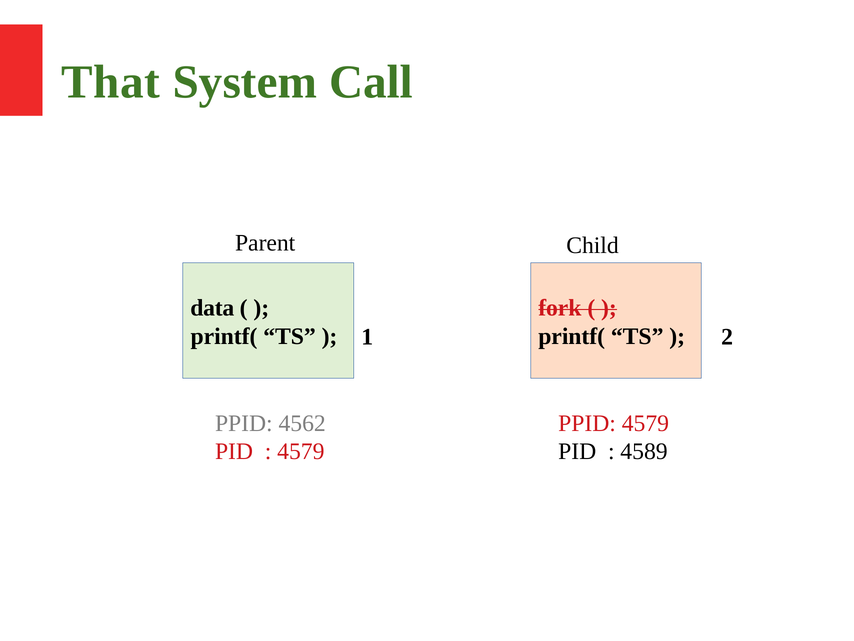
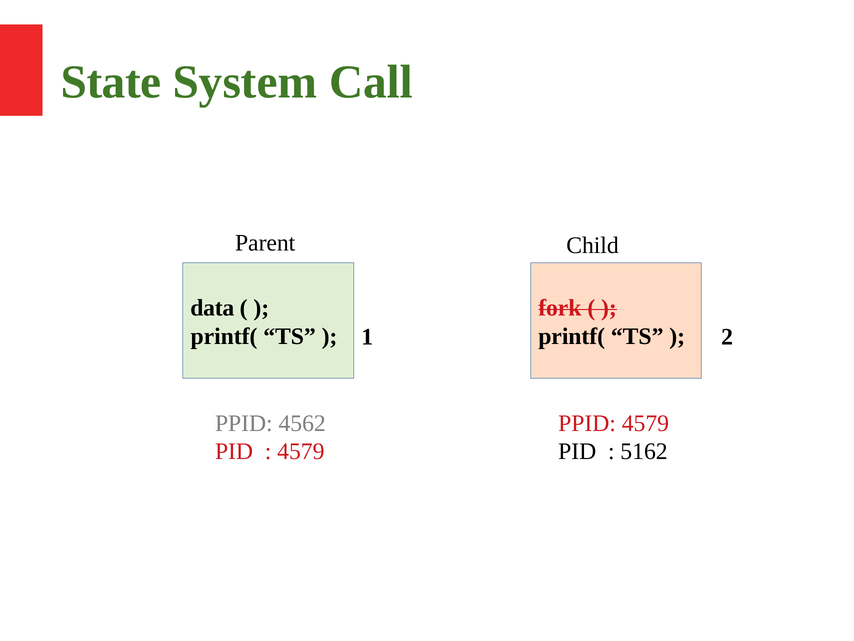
That: That -> State (111, 82)
4589: 4589 -> 5162 (644, 451)
